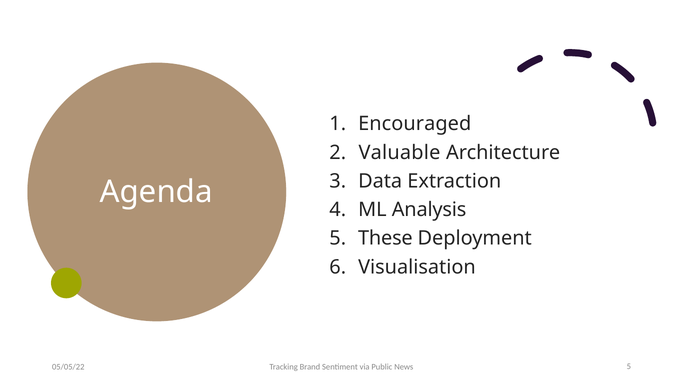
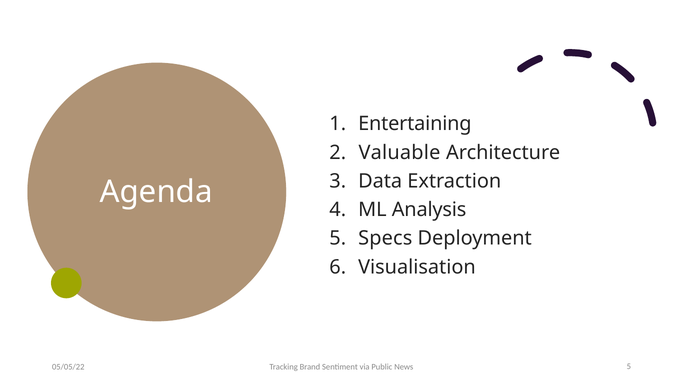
Encouraged: Encouraged -> Entertaining (415, 124)
These: These -> Specs (385, 239)
